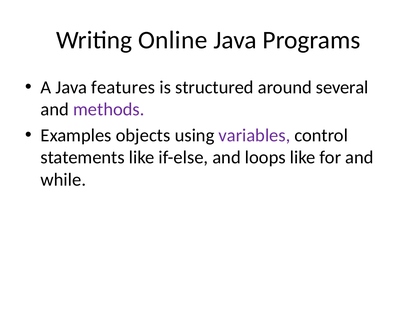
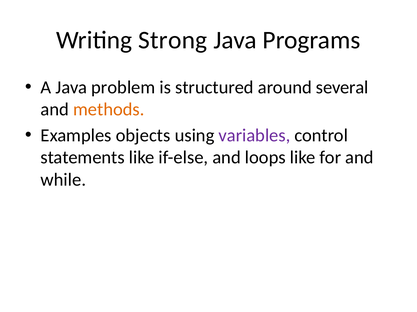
Online: Online -> Strong (173, 40)
features: features -> problem (123, 87)
methods colour: purple -> orange (109, 110)
